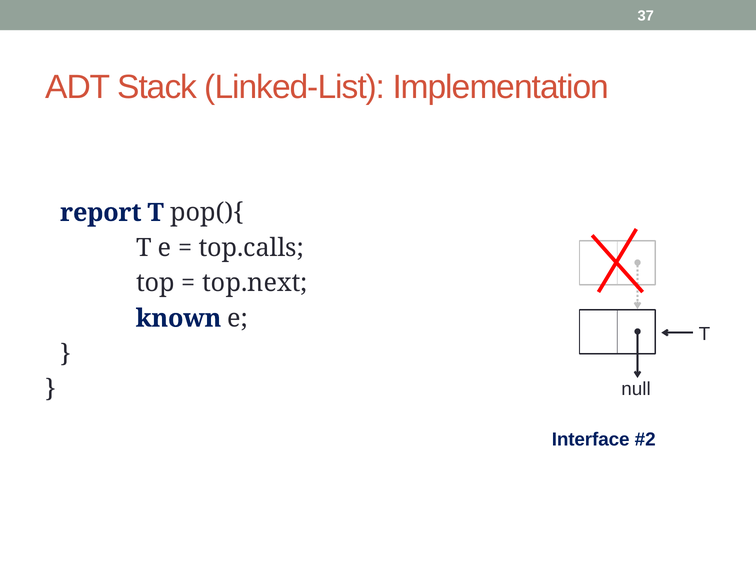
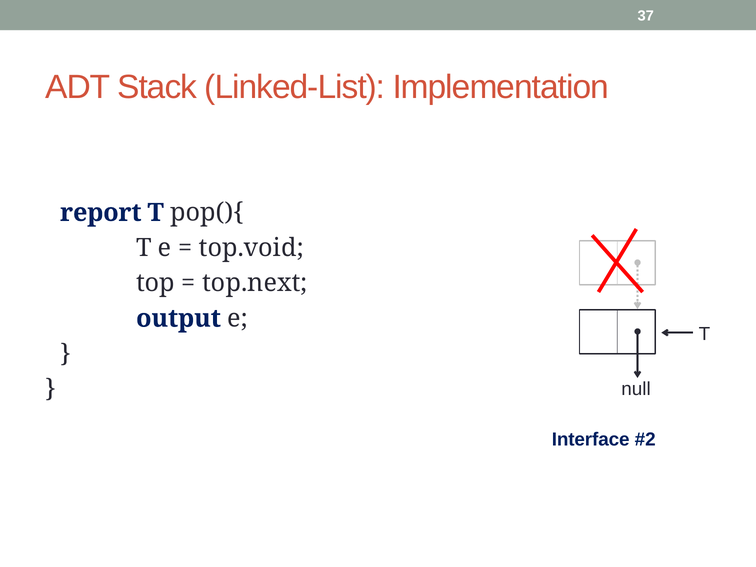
top.calls: top.calls -> top.void (251, 248)
known: known -> output (178, 318)
